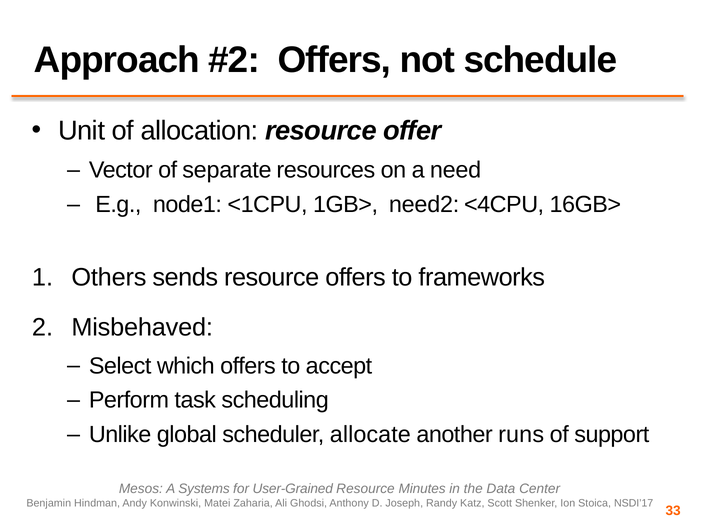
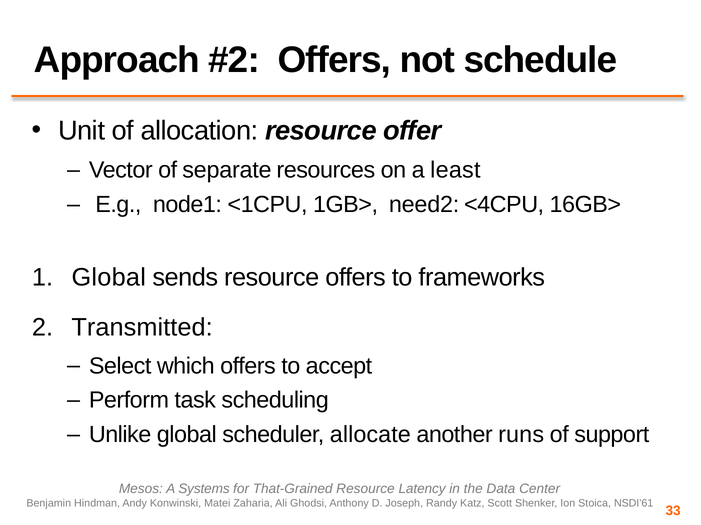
need: need -> least (455, 171)
Others: Others -> Global (109, 278)
Misbehaved: Misbehaved -> Transmitted (142, 328)
User-Grained: User-Grained -> That-Grained (293, 490)
Minutes: Minutes -> Latency (422, 490)
NSDI’17: NSDI’17 -> NSDI’61 (634, 504)
